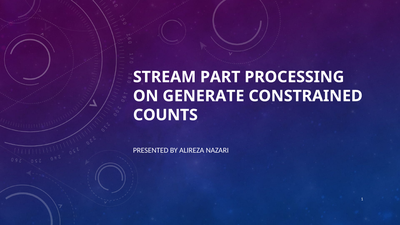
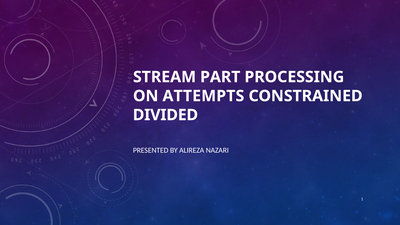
GENERATE: GENERATE -> ATTEMPTS (203, 96)
COUNTS: COUNTS -> DIVIDED (165, 115)
